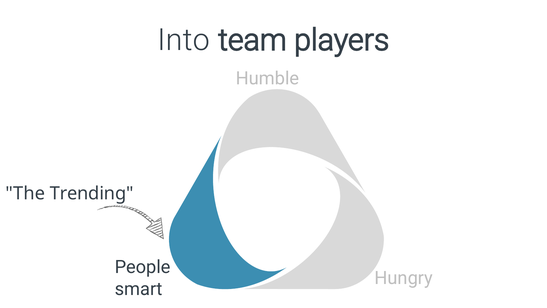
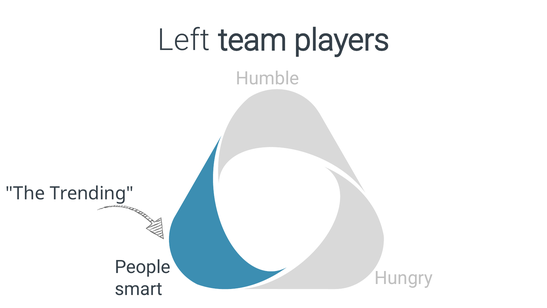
Into: Into -> Left (184, 40)
